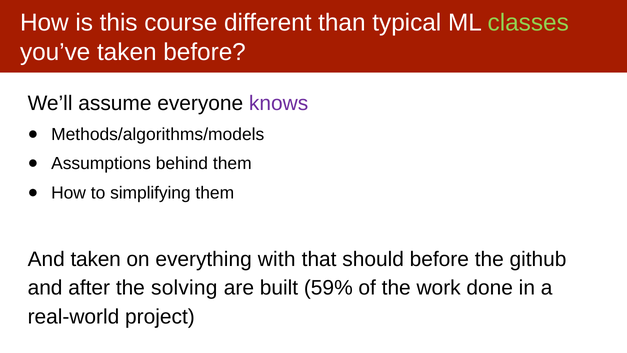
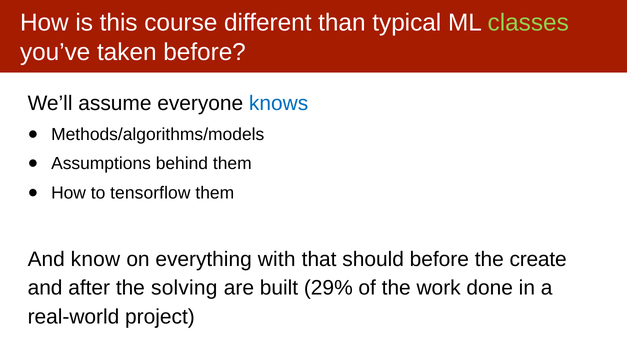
knows colour: purple -> blue (279, 103)
simplifying: simplifying -> tensorflow (150, 193)
And taken: taken -> know (95, 259)
github: github -> create (538, 259)
59%: 59% -> 29% (328, 288)
